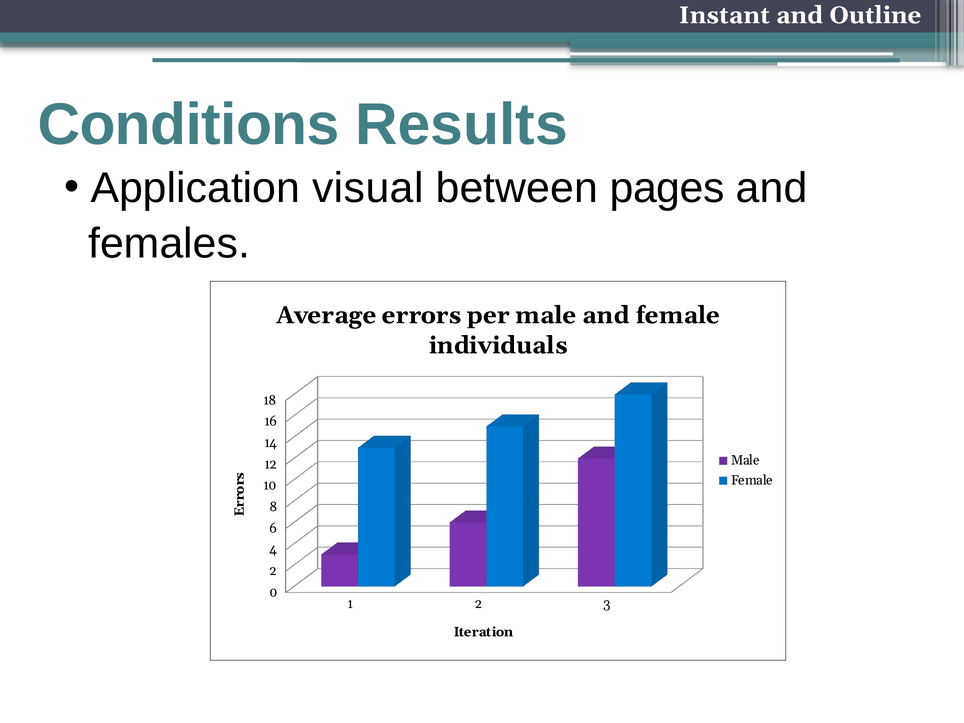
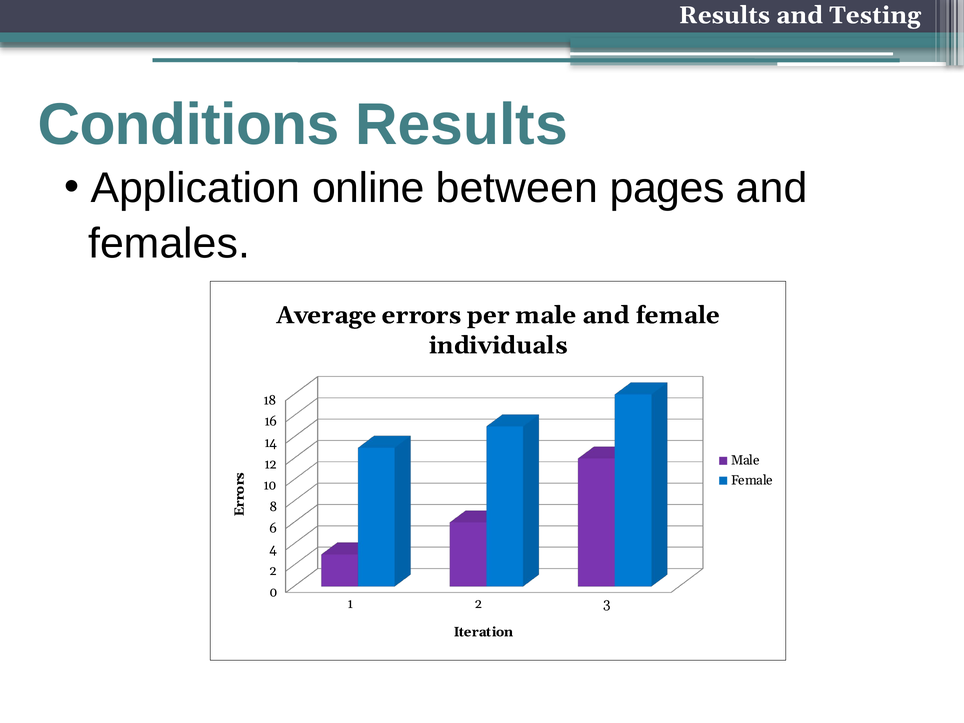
Instant: Instant -> Results (724, 15)
Outline: Outline -> Testing (875, 15)
visual: visual -> online (368, 188)
